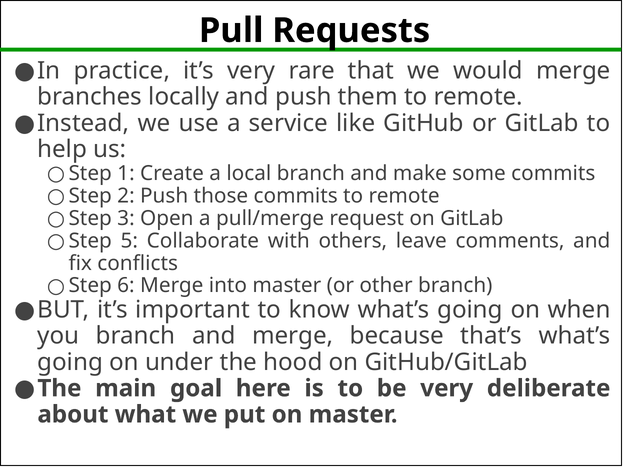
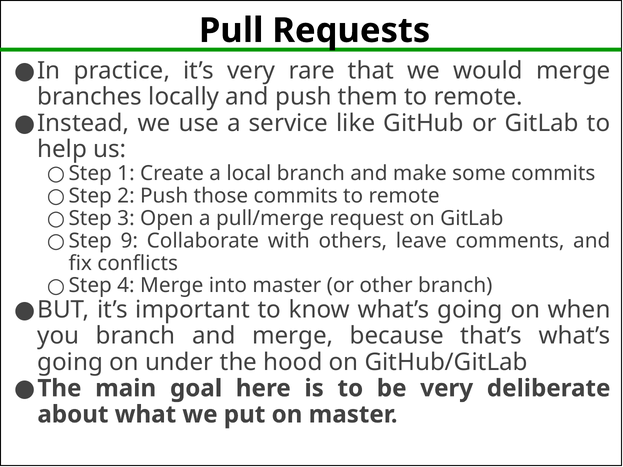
5: 5 -> 9 (129, 241)
6: 6 -> 4 (126, 286)
